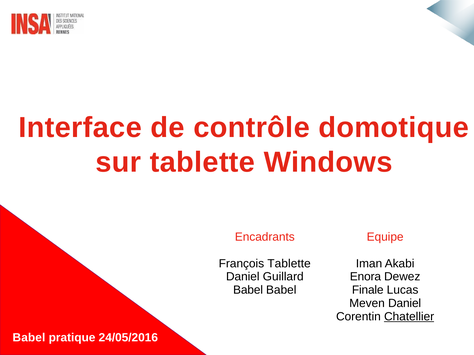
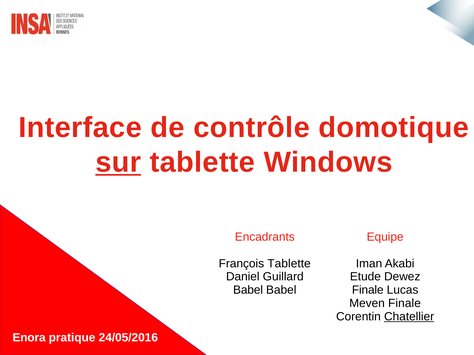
sur underline: none -> present (118, 163)
Enora: Enora -> Etude (365, 277)
Meven Daniel: Daniel -> Finale (404, 304)
Babel: Babel -> Enora (29, 338)
